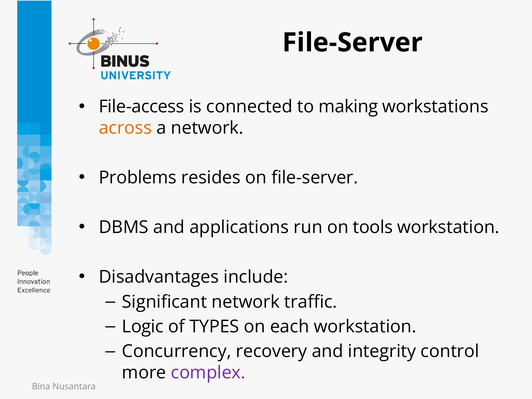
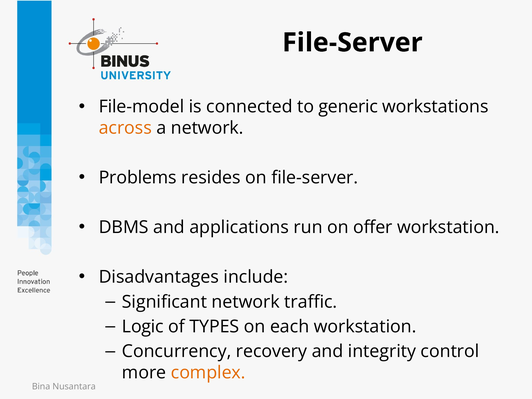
File-access: File-access -> File-model (141, 107)
making: making -> generic (348, 107)
tools: tools -> offer (373, 227)
complex colour: purple -> orange (208, 373)
